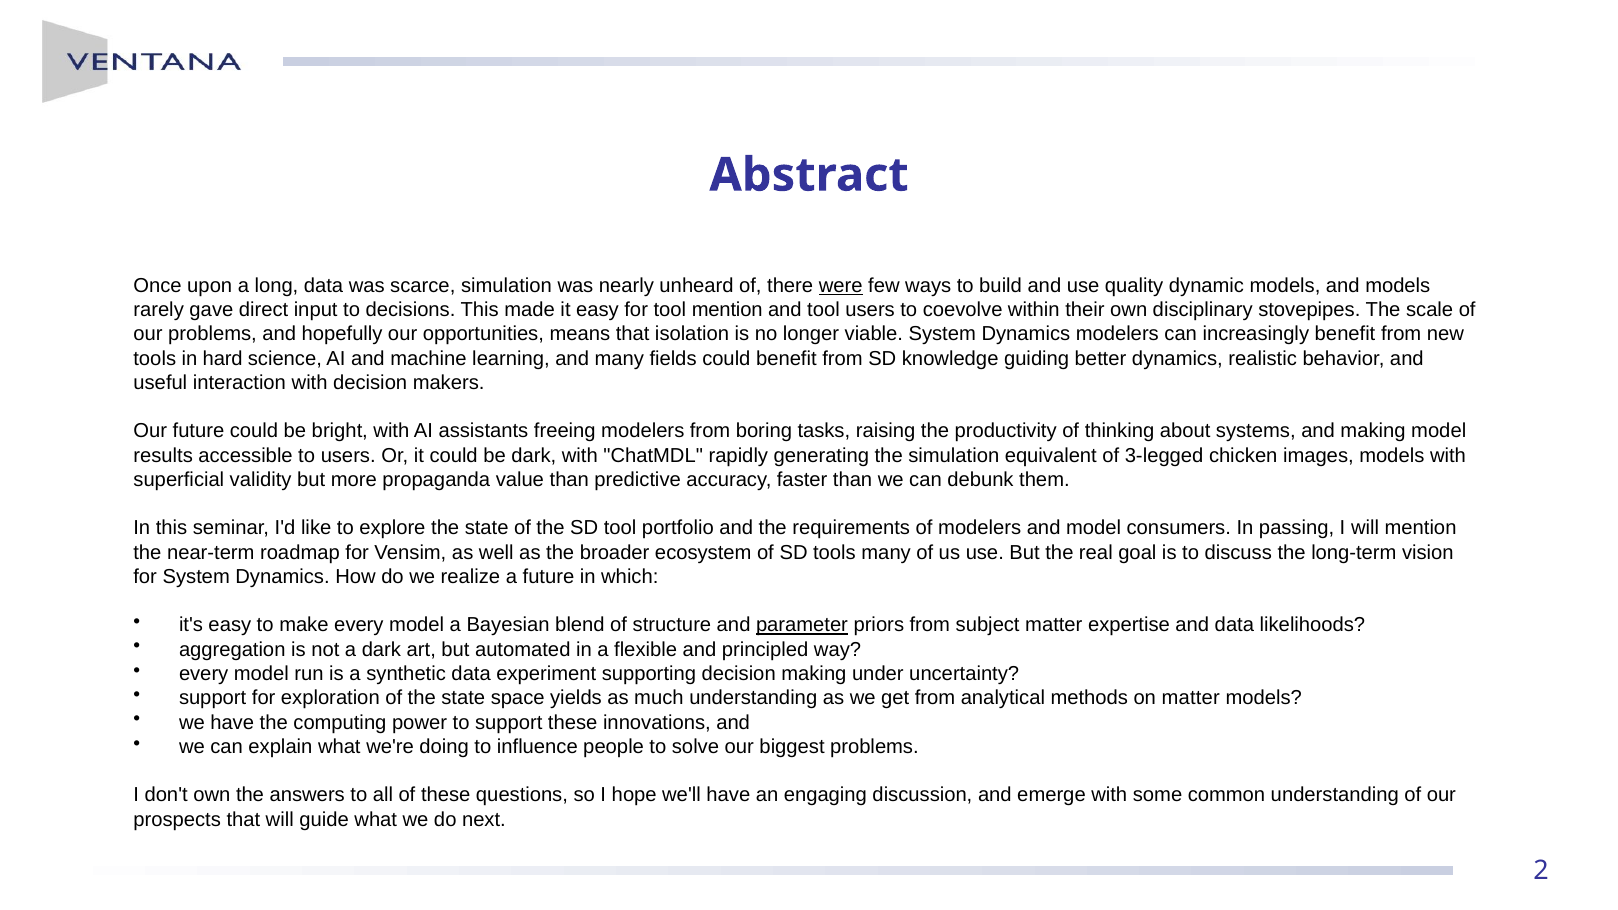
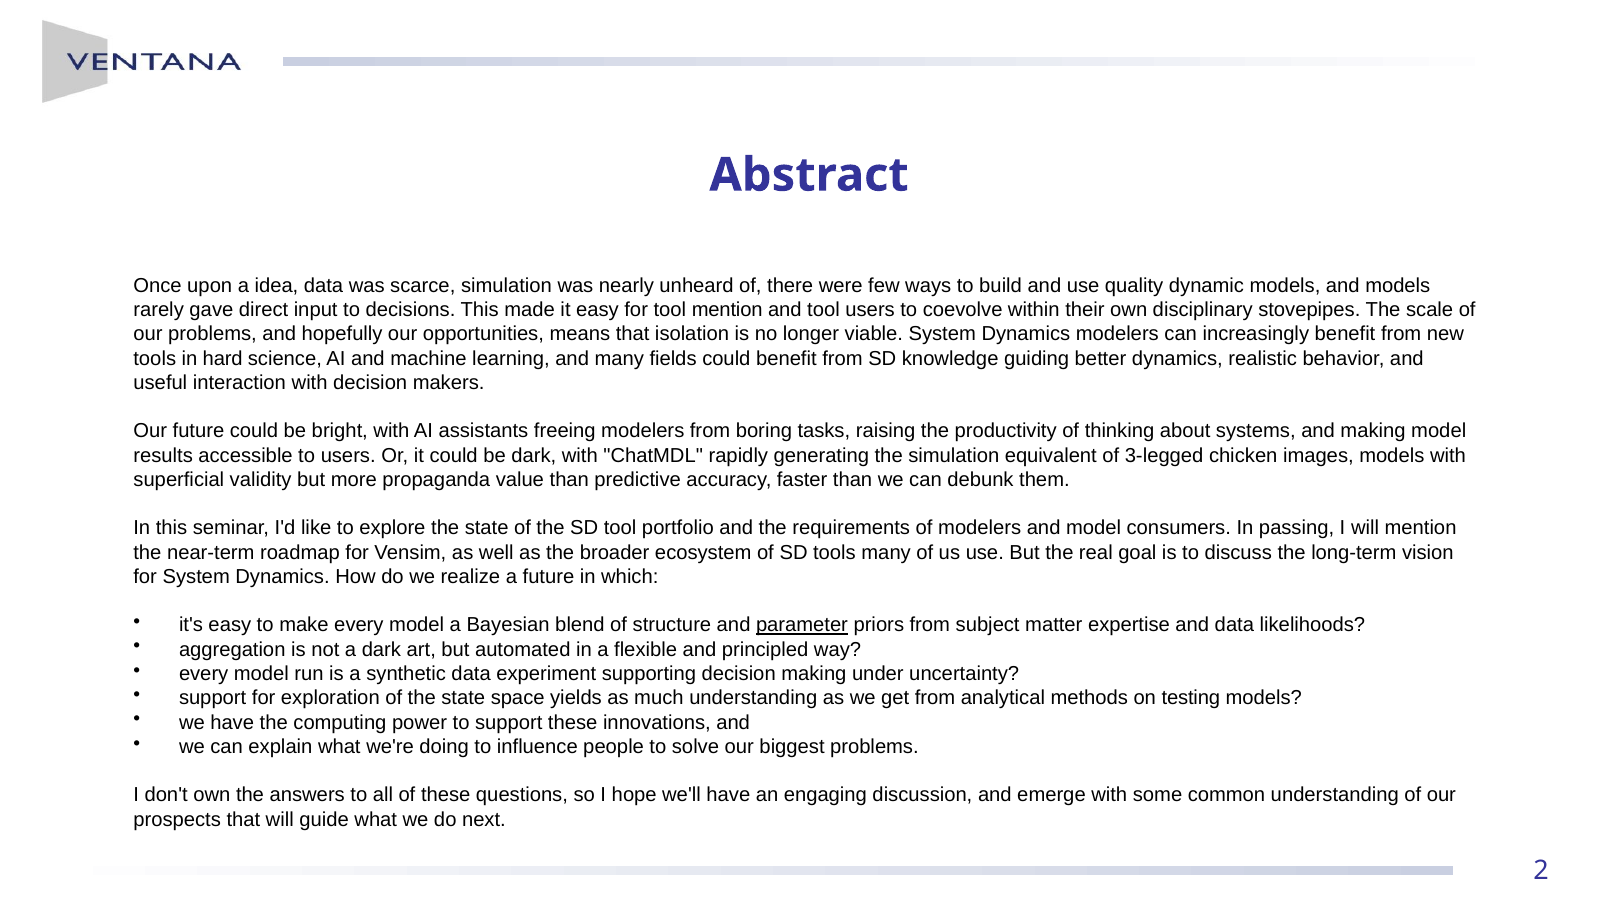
long: long -> idea (276, 286)
were underline: present -> none (841, 286)
on matter: matter -> testing (1191, 698)
